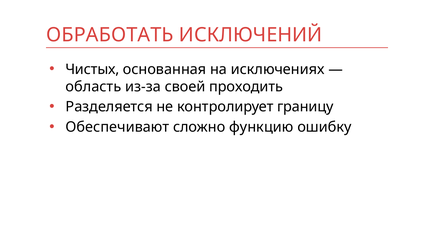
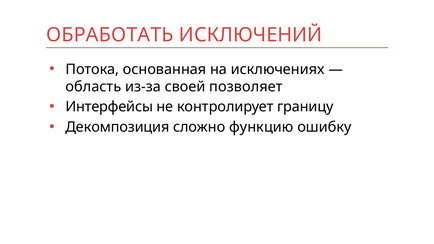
Чистых: Чистых -> Потока (92, 69)
проходить: проходить -> позволяет (246, 87)
Разделяется: Разделяется -> Интерфейсы (109, 107)
Обеспечивают: Обеспечивают -> Декомпозиция (118, 127)
